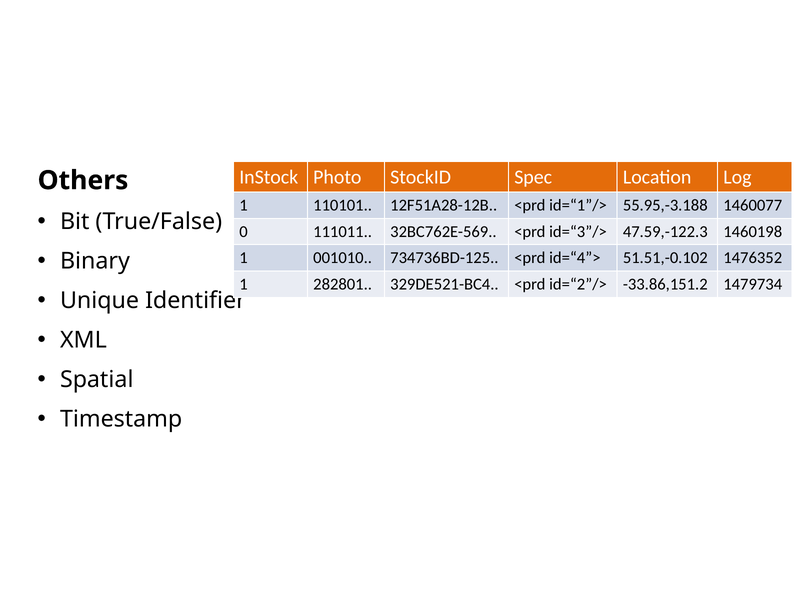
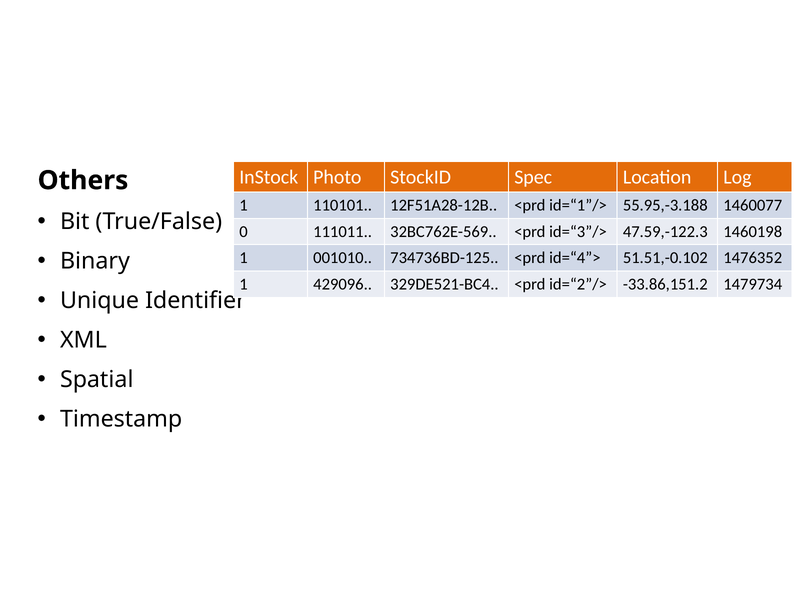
282801: 282801 -> 429096 (343, 284)
